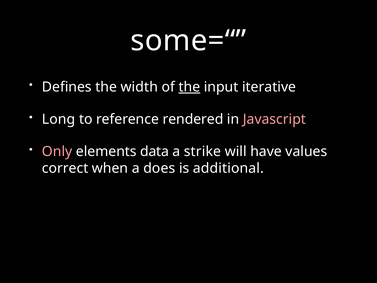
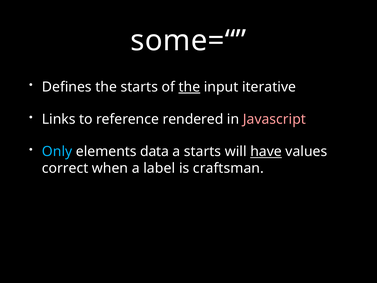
the width: width -> starts (139, 87)
Long: Long -> Links (59, 119)
Only colour: pink -> light blue (57, 151)
a strike: strike -> starts (202, 151)
have underline: none -> present (266, 151)
does: does -> label (159, 168)
additional: additional -> craftsman (228, 168)
